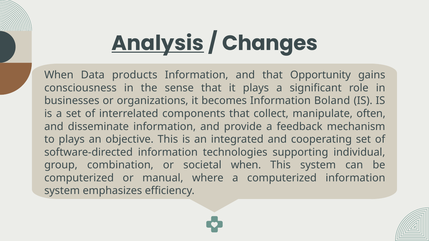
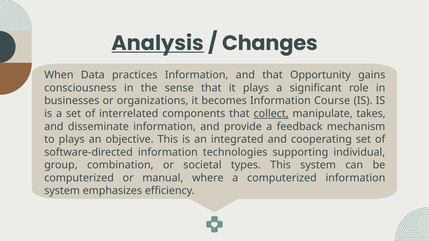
products: products -> practices (135, 75)
Boland: Boland -> Course (332, 101)
collect underline: none -> present (271, 114)
often: often -> takes (371, 114)
societal when: when -> types (246, 165)
